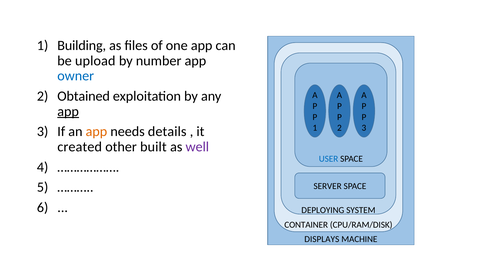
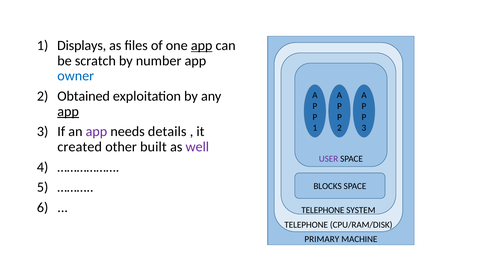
Building: Building -> Displays (82, 46)
app underline: none -> present (202, 46)
upload: upload -> scratch (95, 61)
app colour: orange -> purple (96, 132)
USER colour: blue -> purple (329, 159)
SERVER: SERVER -> BLOCKS (328, 186)
DEPLOYING: DEPLOYING -> TELEPHONE (323, 210)
CONTAINER: CONTAINER -> TELEPHONE (306, 225)
DISPLAYS: DISPLAYS -> PRIMARY (322, 239)
